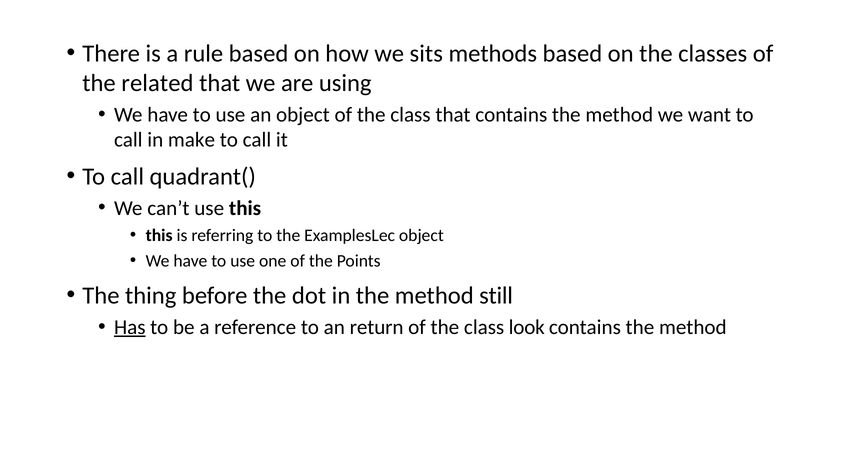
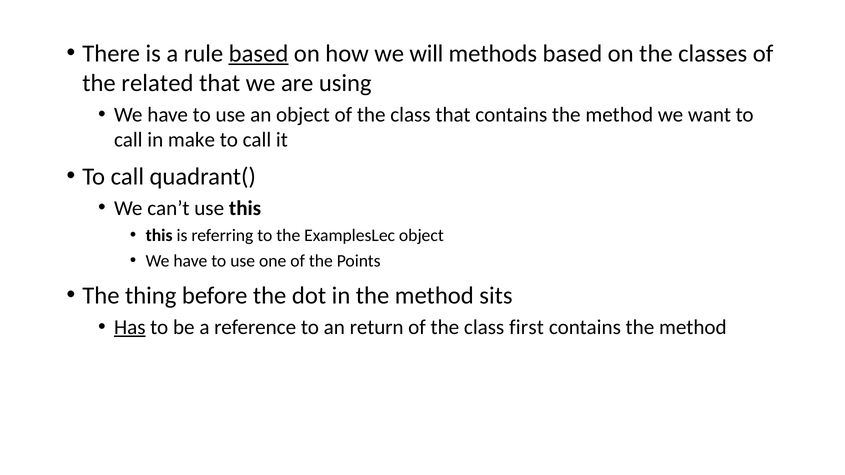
based underline: none -> present (259, 54)
sits: sits -> will (426, 54)
still: still -> sits (496, 296)
look: look -> first (527, 327)
